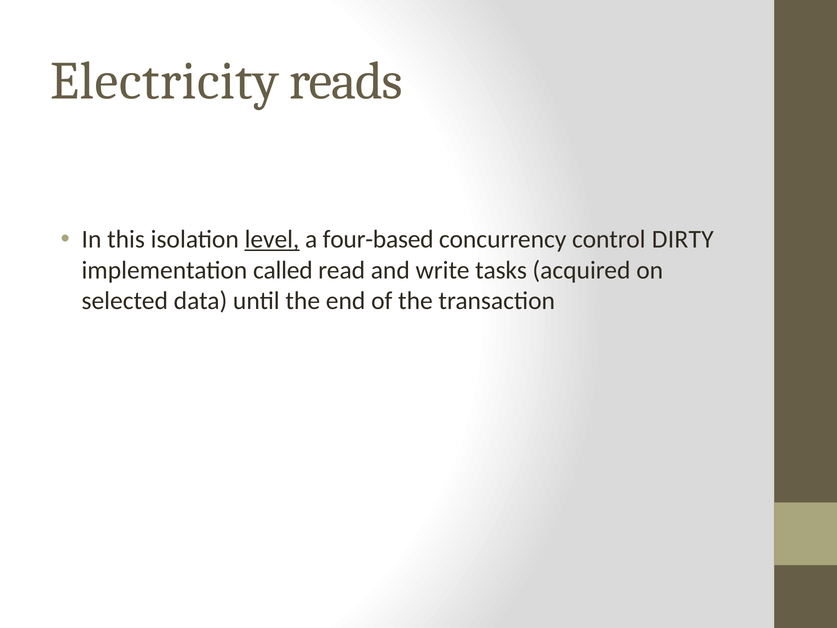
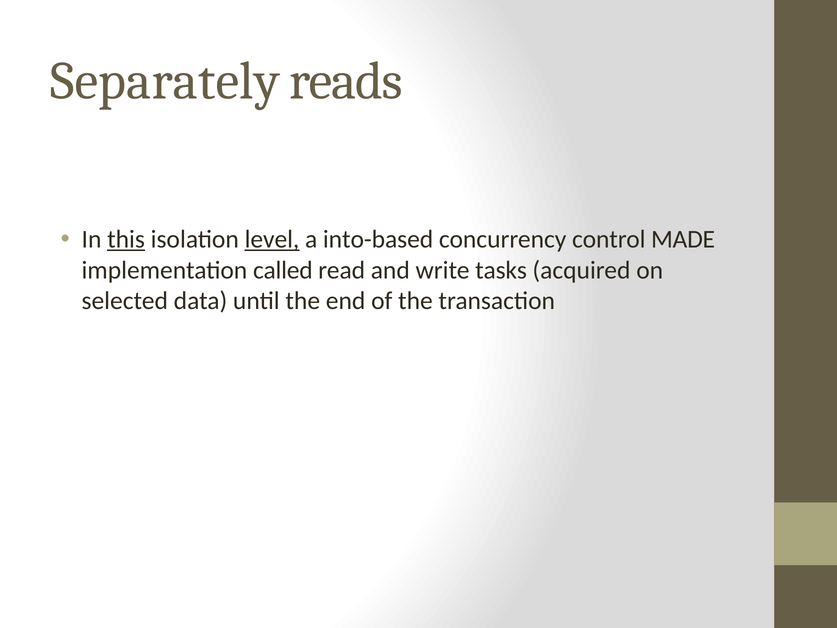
Electricity: Electricity -> Separately (165, 81)
this underline: none -> present (126, 239)
four-based: four-based -> into-based (378, 239)
DIRTY: DIRTY -> MADE (683, 239)
